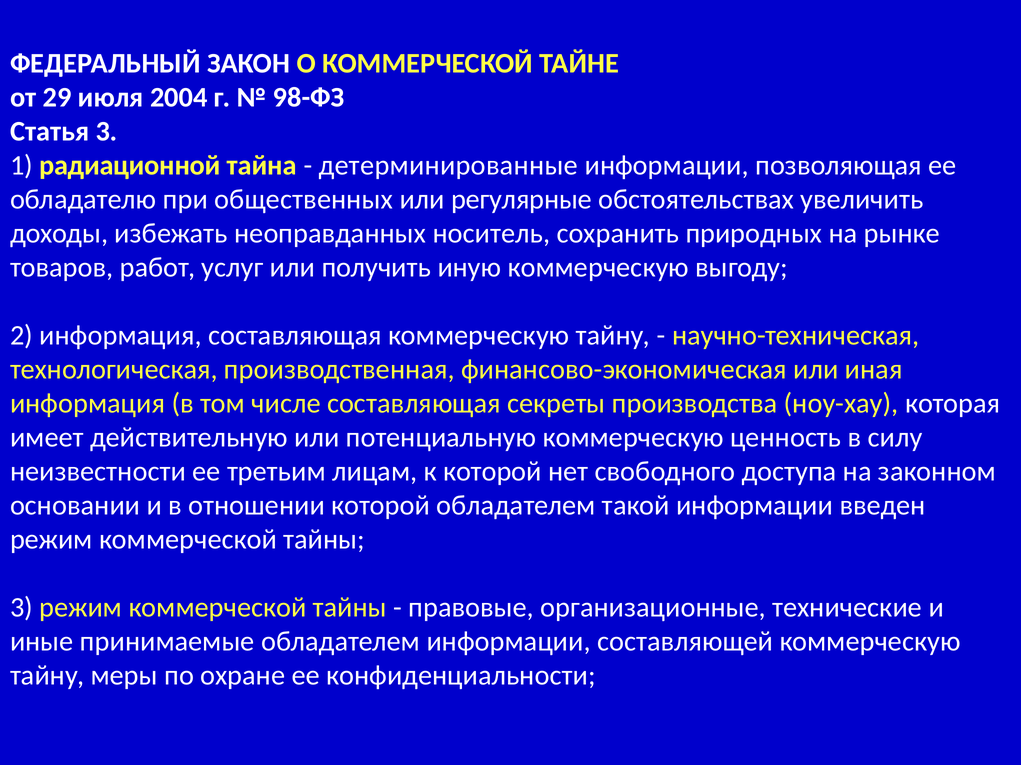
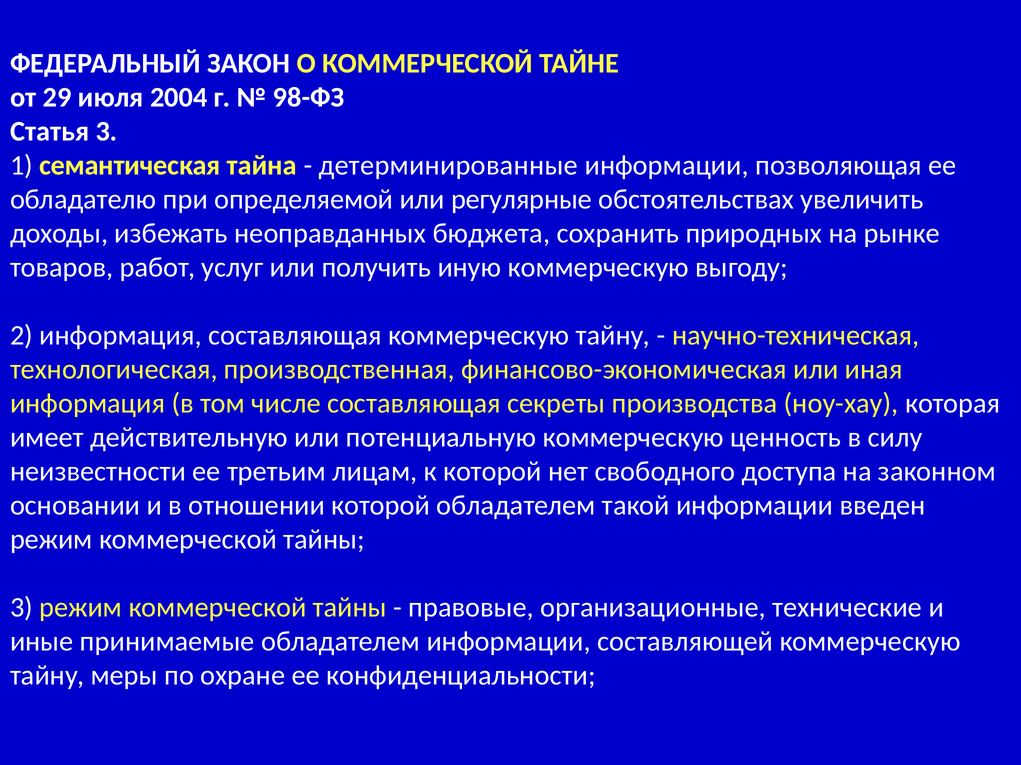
радиационной: радиационной -> семантическая (130, 166)
общественных: общественных -> определяемой (304, 200)
носитель: носитель -> бюджета (491, 234)
